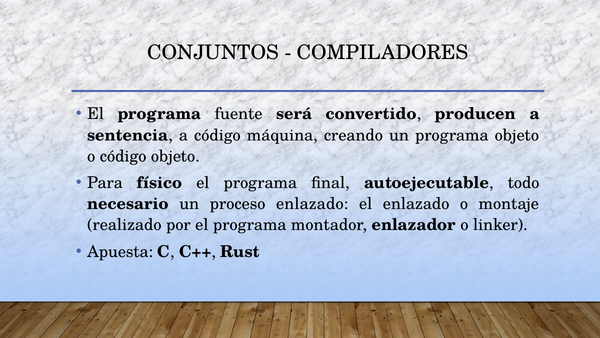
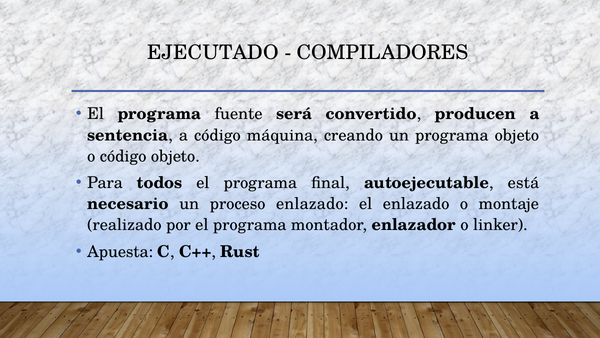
CONJUNTOS: CONJUNTOS -> EJECUTADO (213, 53)
físico: físico -> todos (160, 183)
todo: todo -> está (523, 183)
